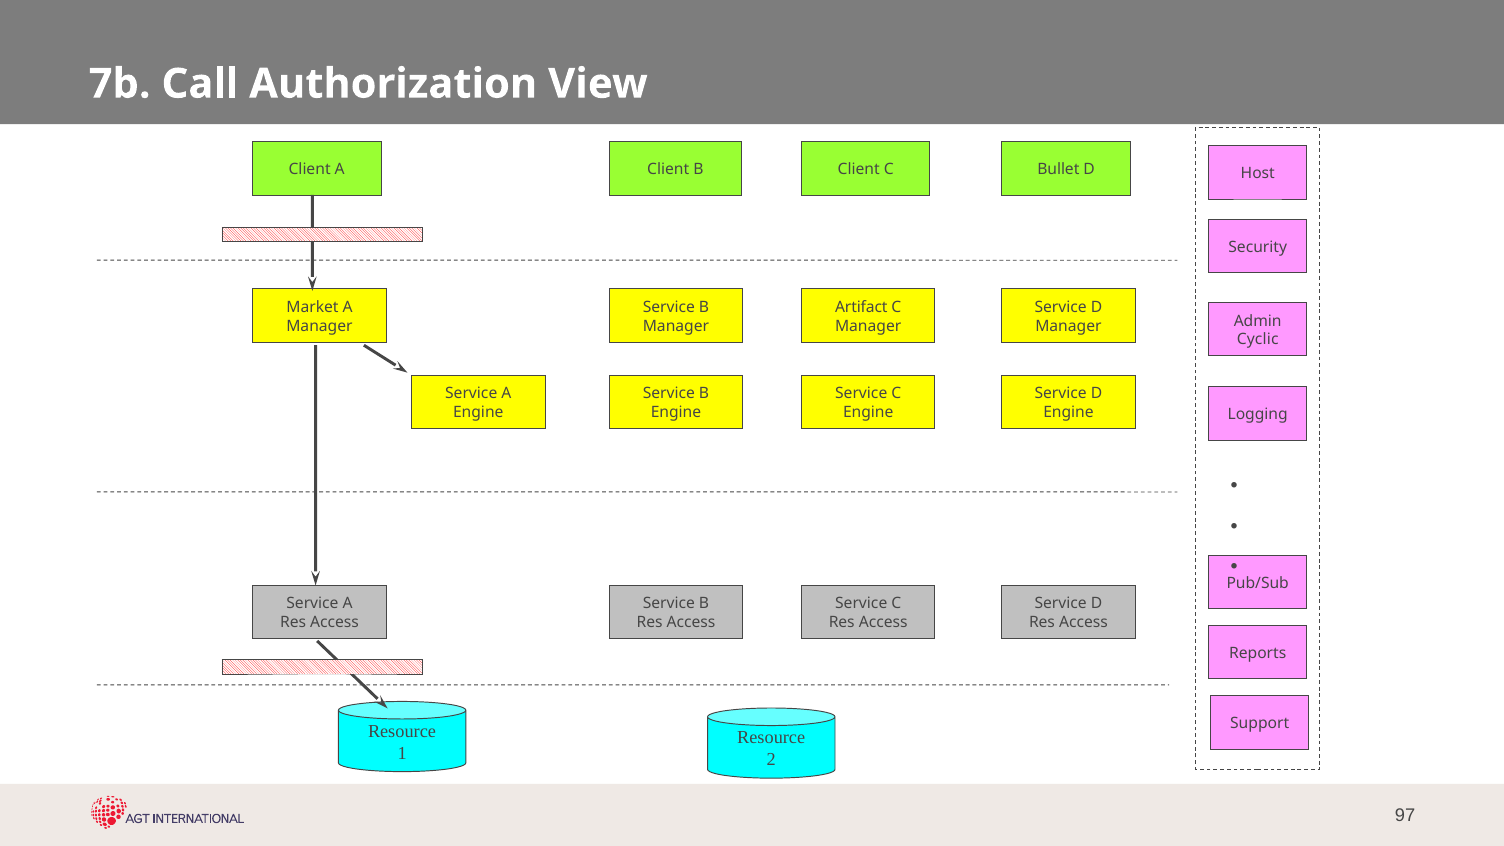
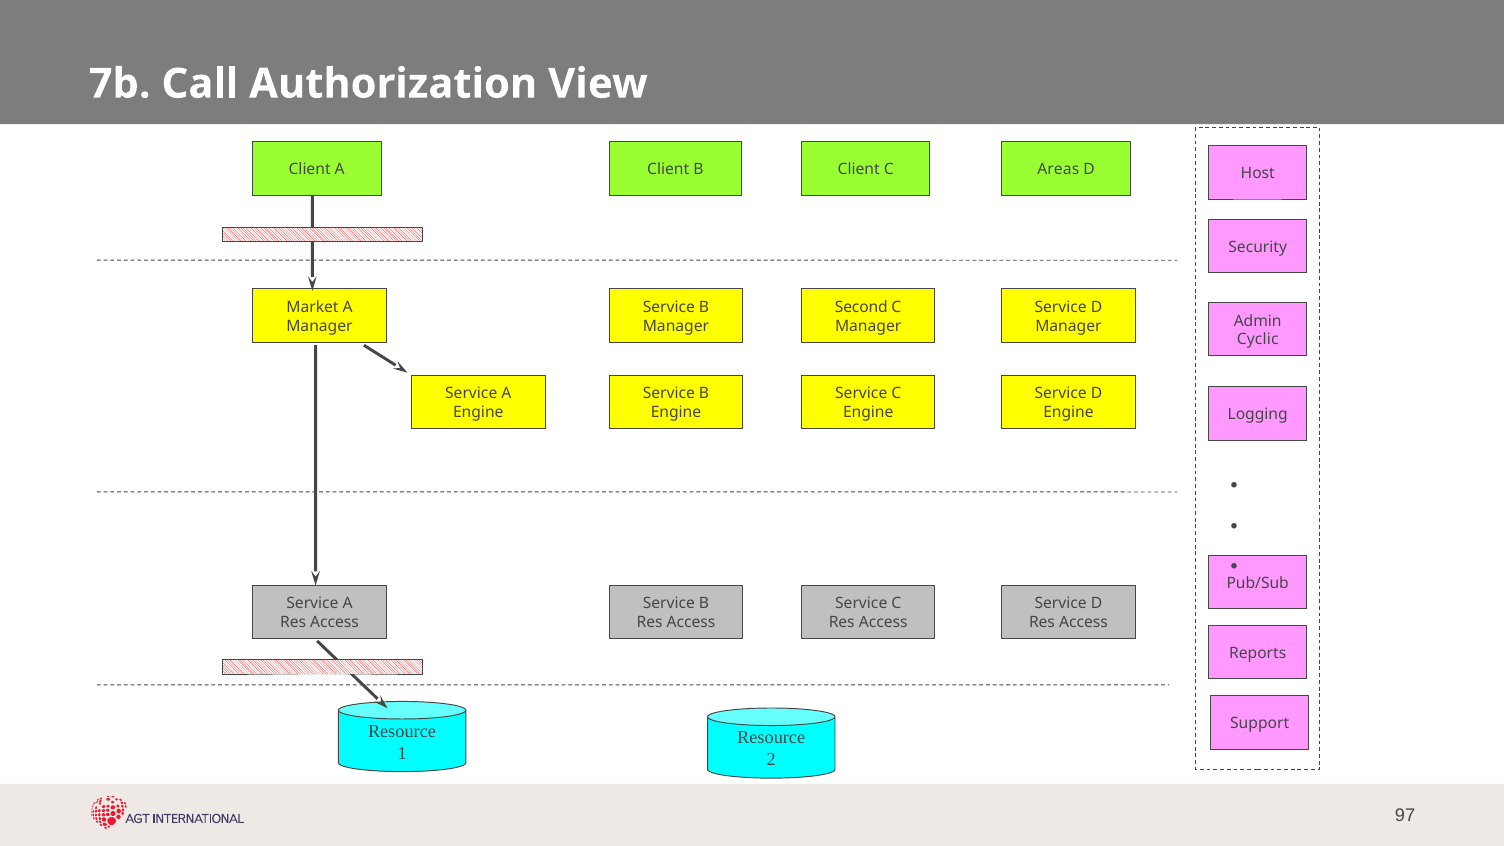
Bullet: Bullet -> Areas (1058, 169)
Artifact: Artifact -> Second (861, 307)
